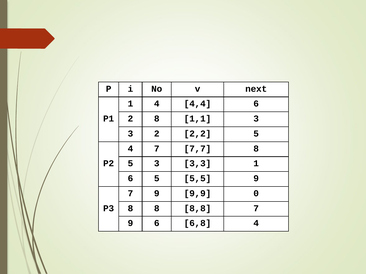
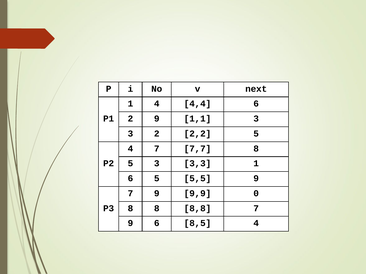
2 8: 8 -> 9 (157, 119)
6,8: 6,8 -> 8,5 (198, 224)
